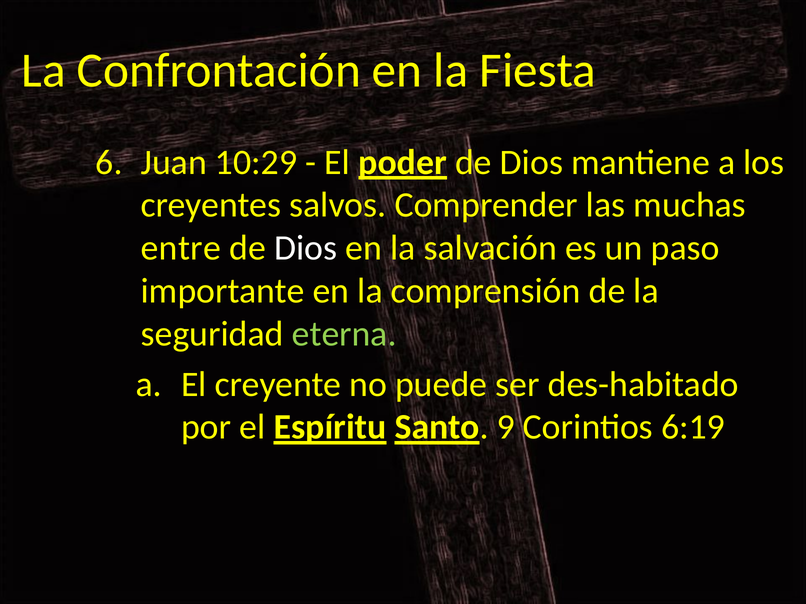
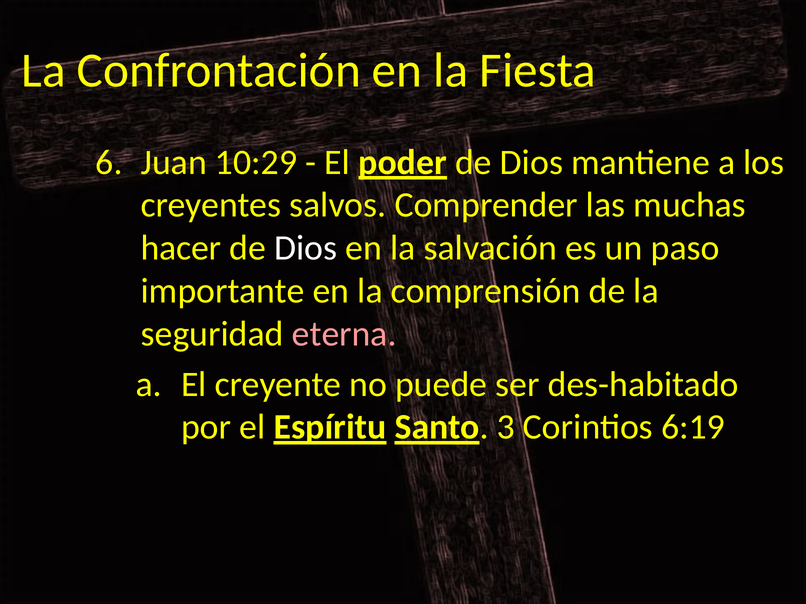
entre: entre -> hacer (181, 248)
eterna colour: light green -> pink (344, 334)
9: 9 -> 3 (506, 428)
